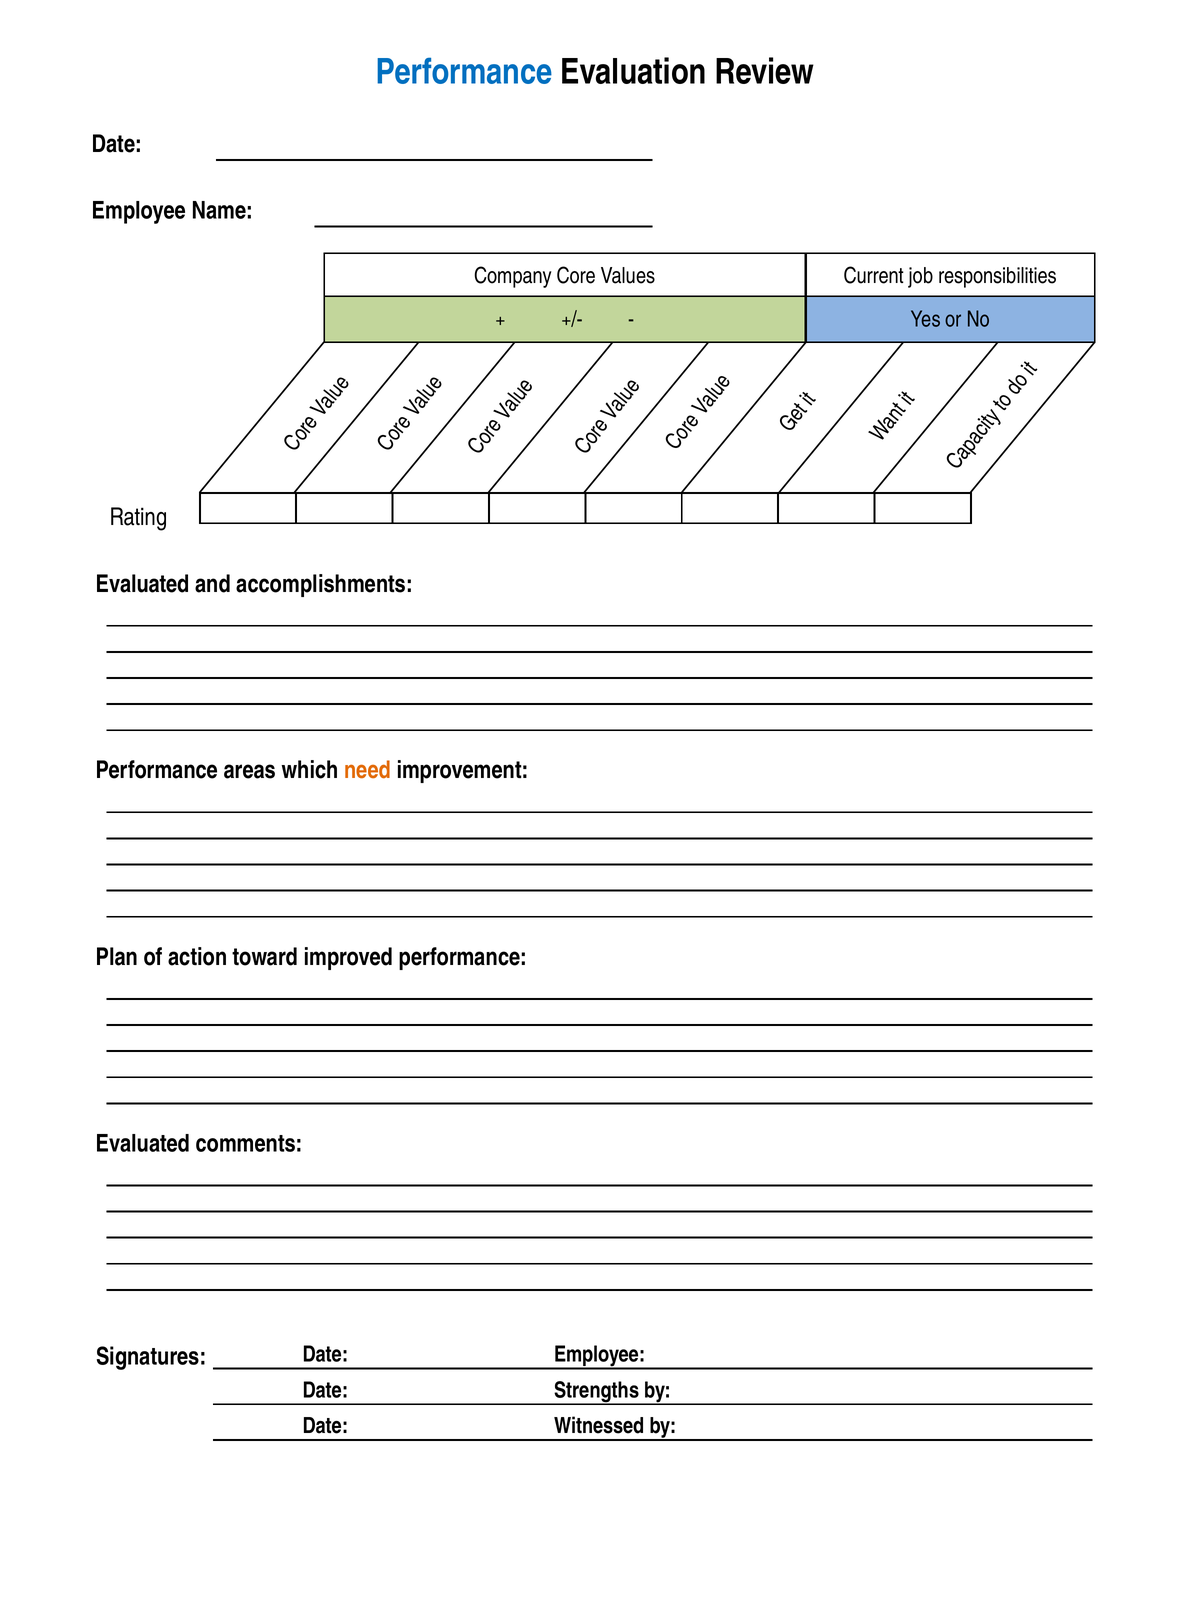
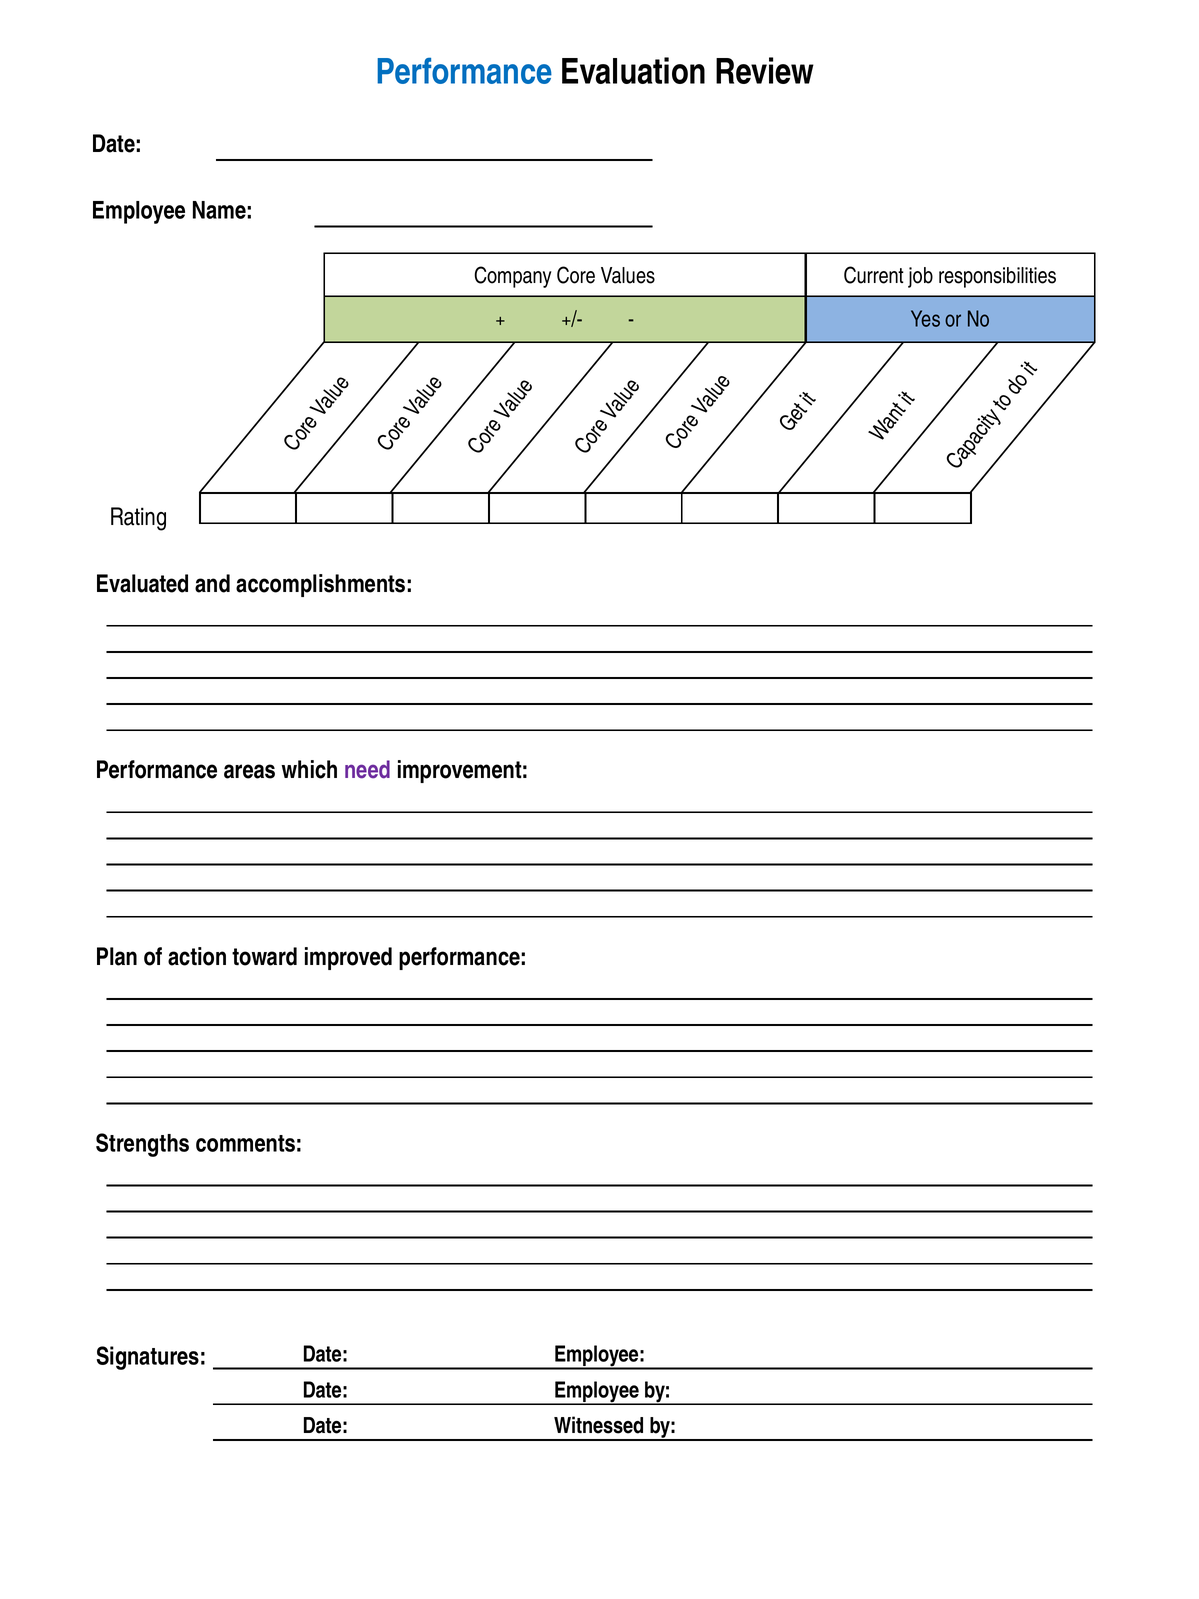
need colour: orange -> purple (368, 770)
Evaluated: Evaluated -> Strengths (143, 1144)
Strengths: Strengths -> Employee (597, 1390)
